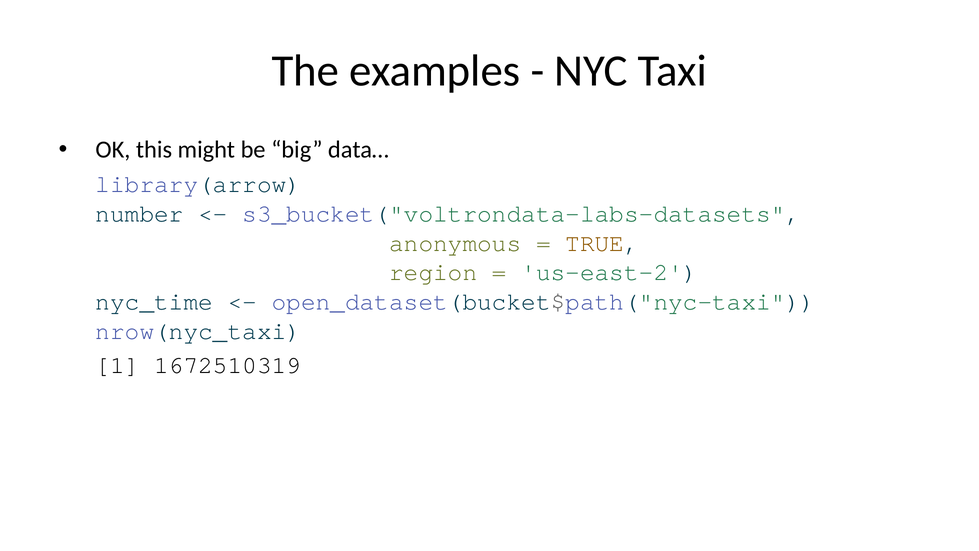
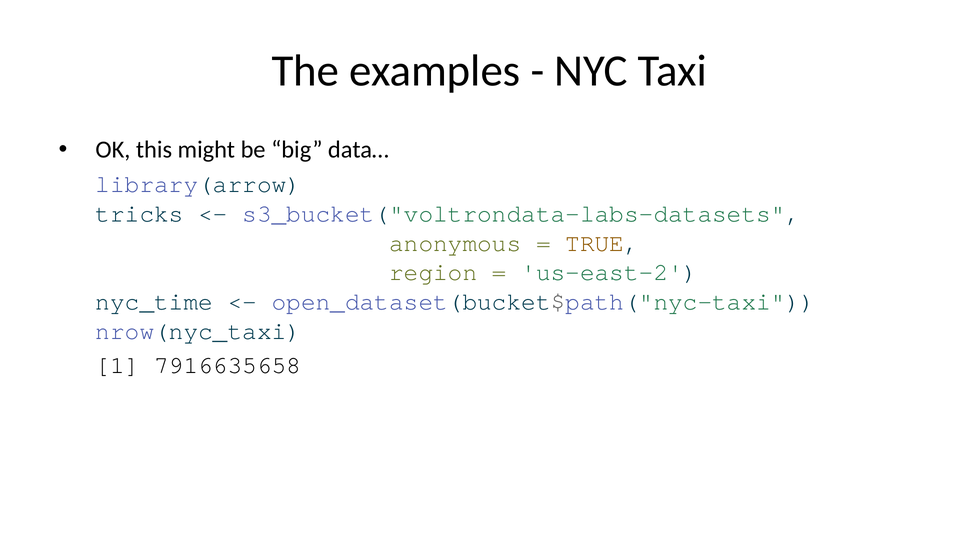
number: number -> tricks (140, 213)
1672510319: 1672510319 -> 7916635658 (228, 365)
